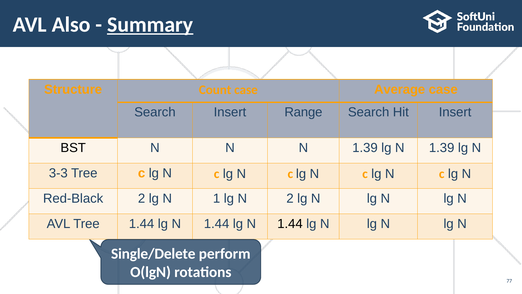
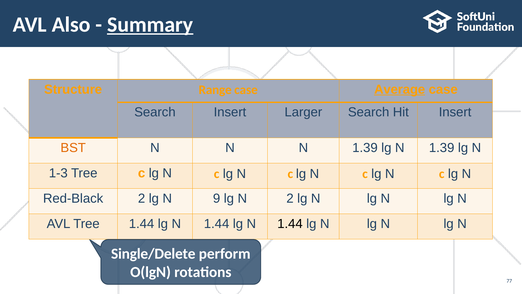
Count: Count -> Range (215, 90)
Average underline: none -> present (400, 89)
Range: Range -> Larger (303, 112)
BST colour: black -> orange (73, 148)
3-3: 3-3 -> 1-3 (58, 173)
1: 1 -> 9 (217, 198)
